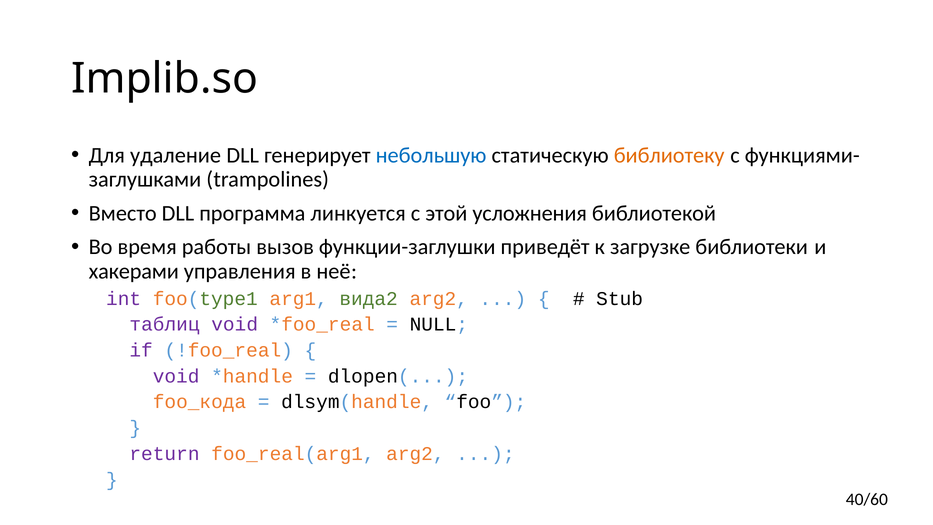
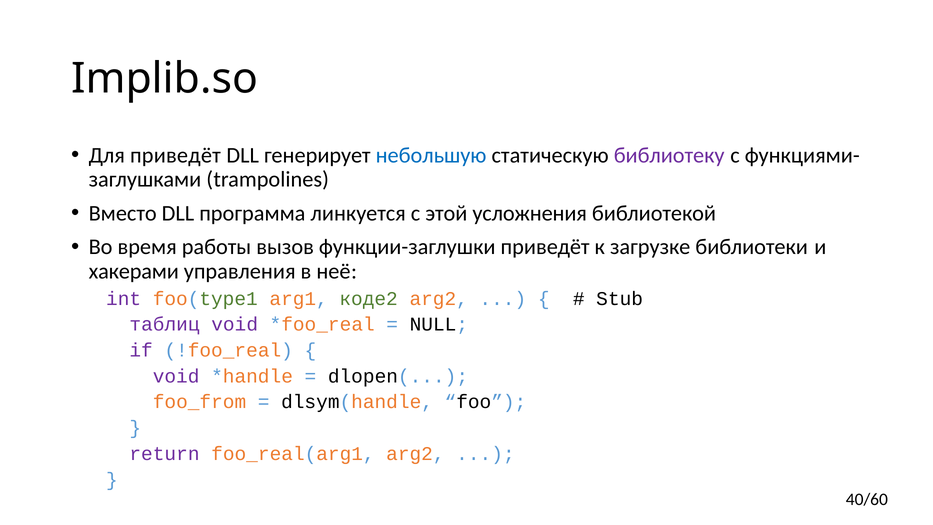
Для удаление: удаление -> приведёт (175, 155)
библиотеку colour: orange -> purple (669, 155)
вида2: вида2 -> коде2 (369, 299)
foo_кода: foo_кода -> foo_from (199, 402)
